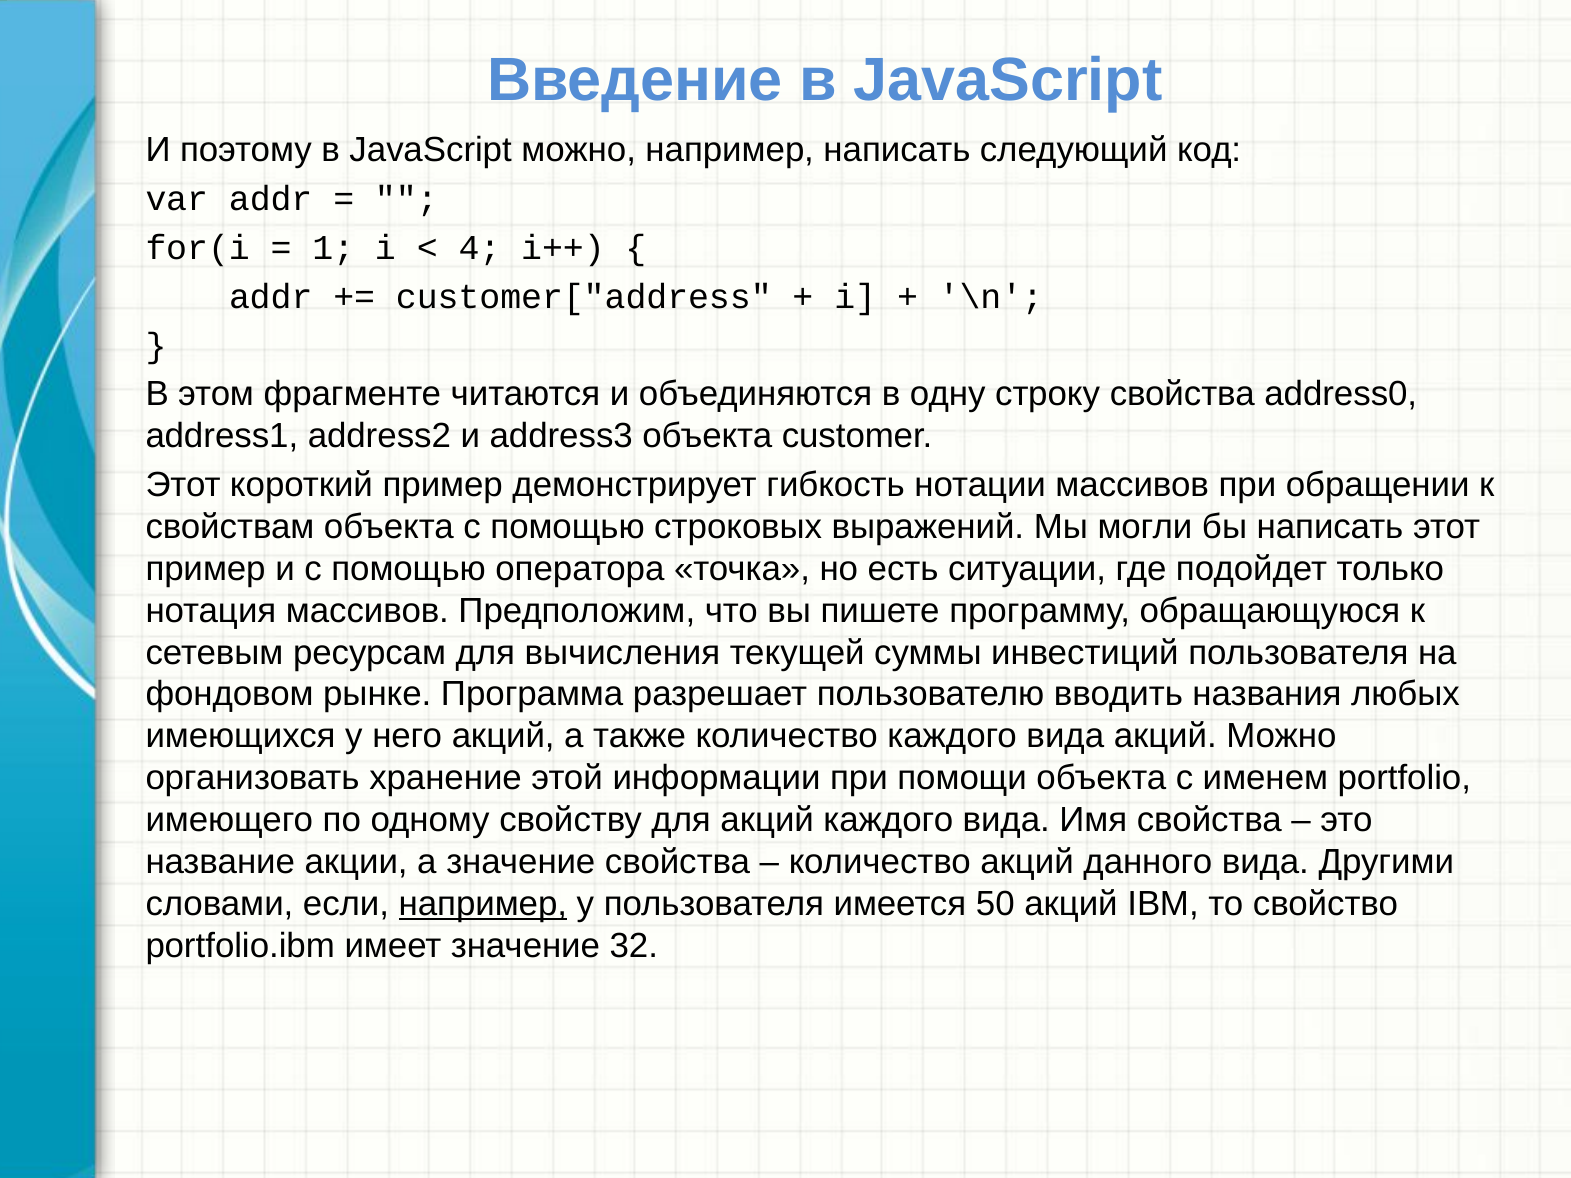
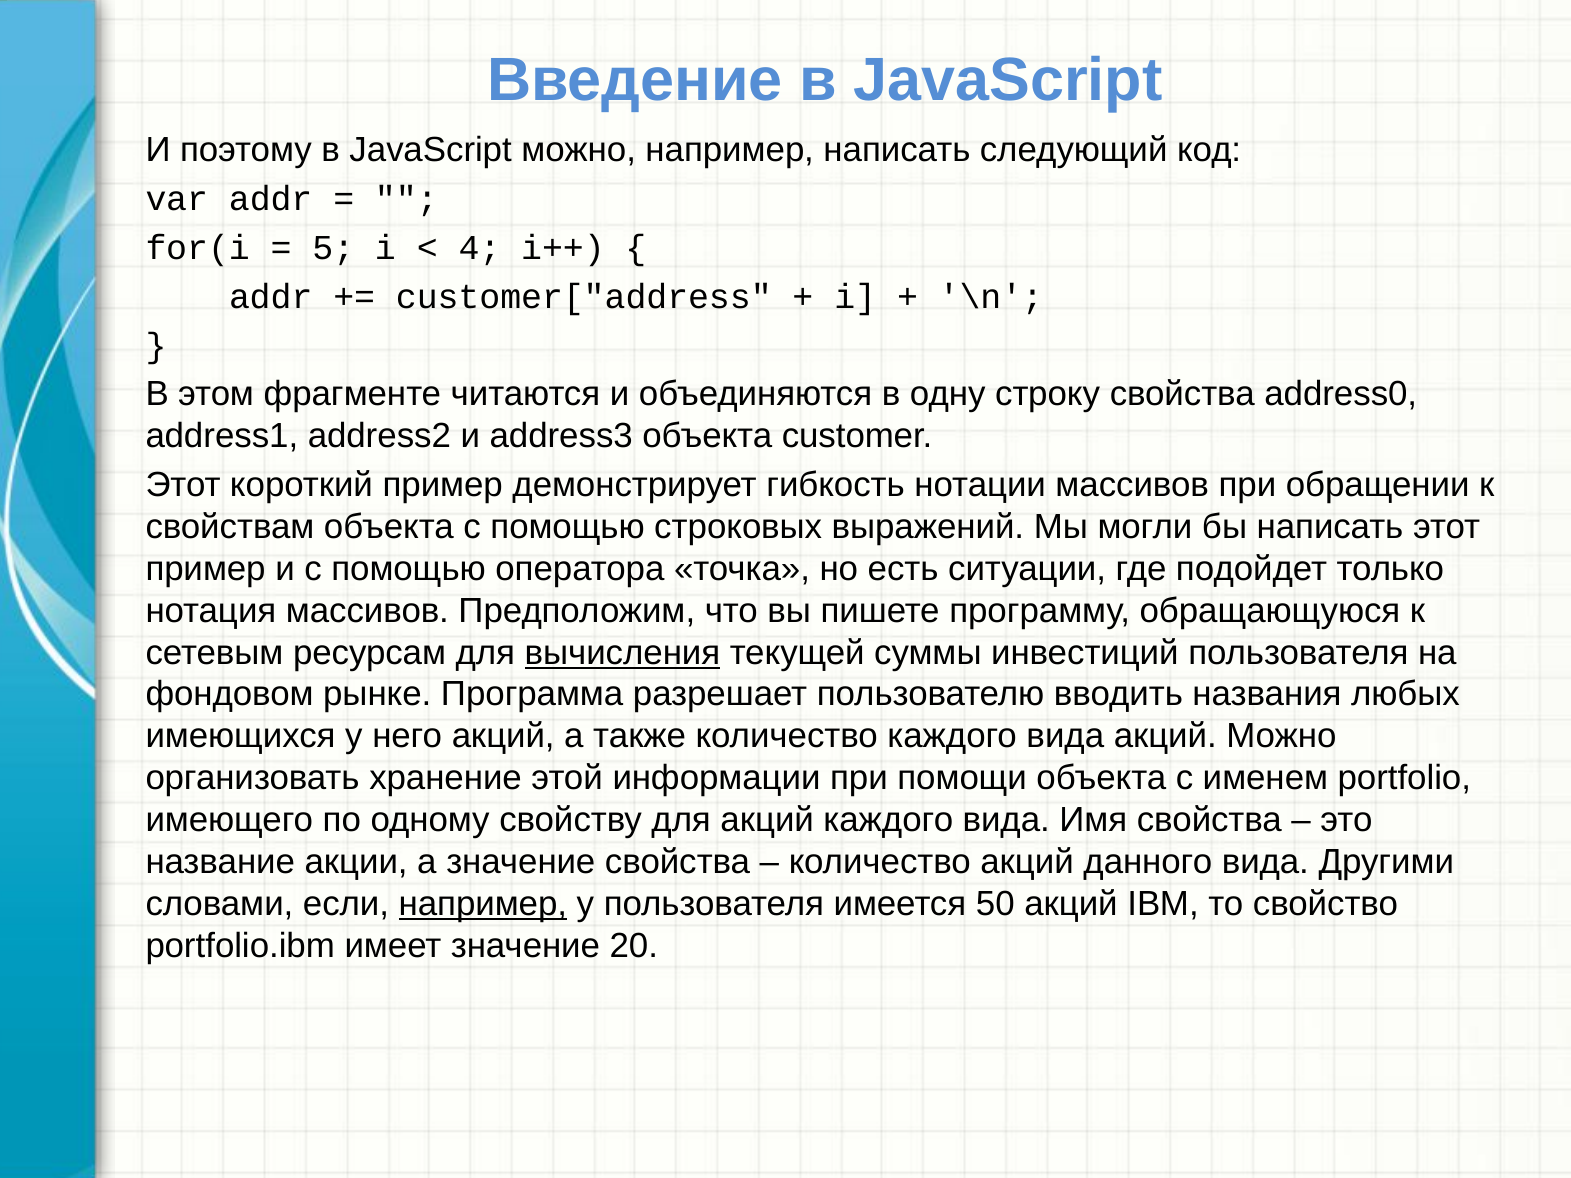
1: 1 -> 5 (333, 248)
вычисления underline: none -> present (622, 653)
32: 32 -> 20 (634, 946)
